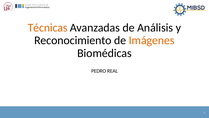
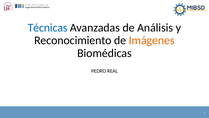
Técnicas colour: orange -> blue (48, 28)
